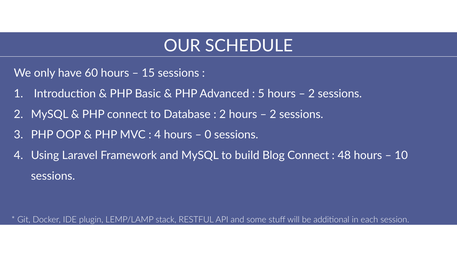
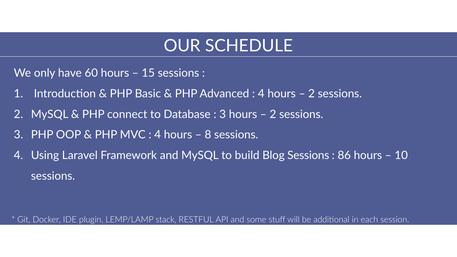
5: 5 -> 4 (261, 94)
2: 2 -> 3 (223, 114)
0: 0 -> 8 (208, 135)
Blog Connect: Connect -> Sessions (308, 155)
48: 48 -> 86 (344, 155)
